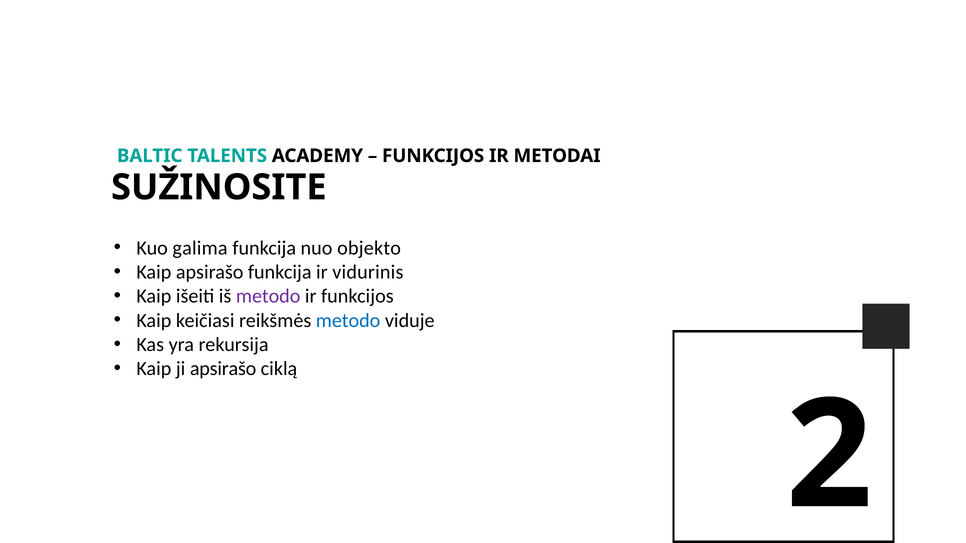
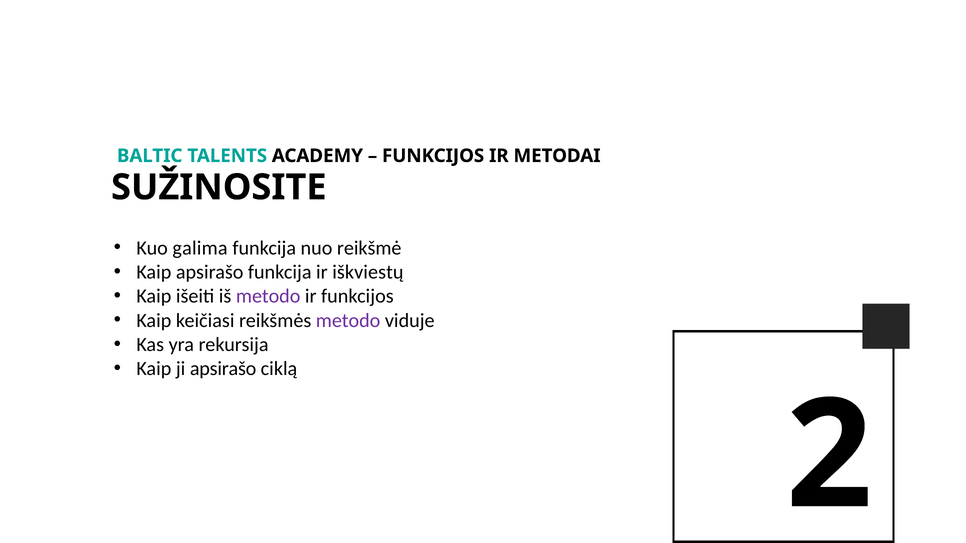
objekto: objekto -> reikšmė (369, 248)
vidurinis: vidurinis -> iškviestų (368, 272)
metodo colour: blue -> purple (348, 321)
